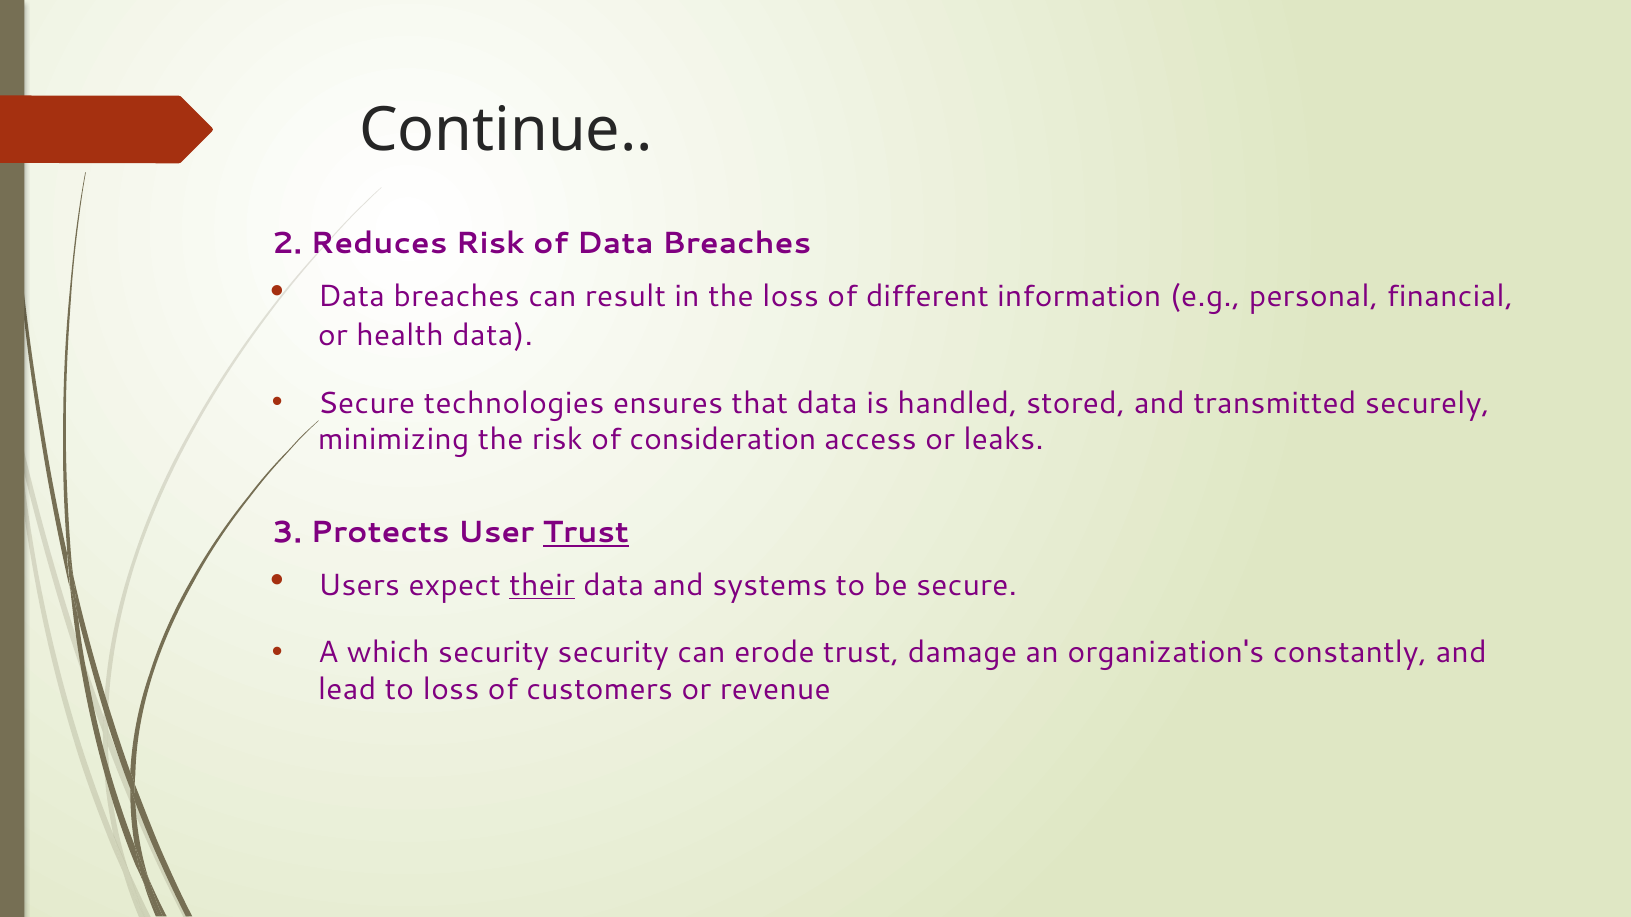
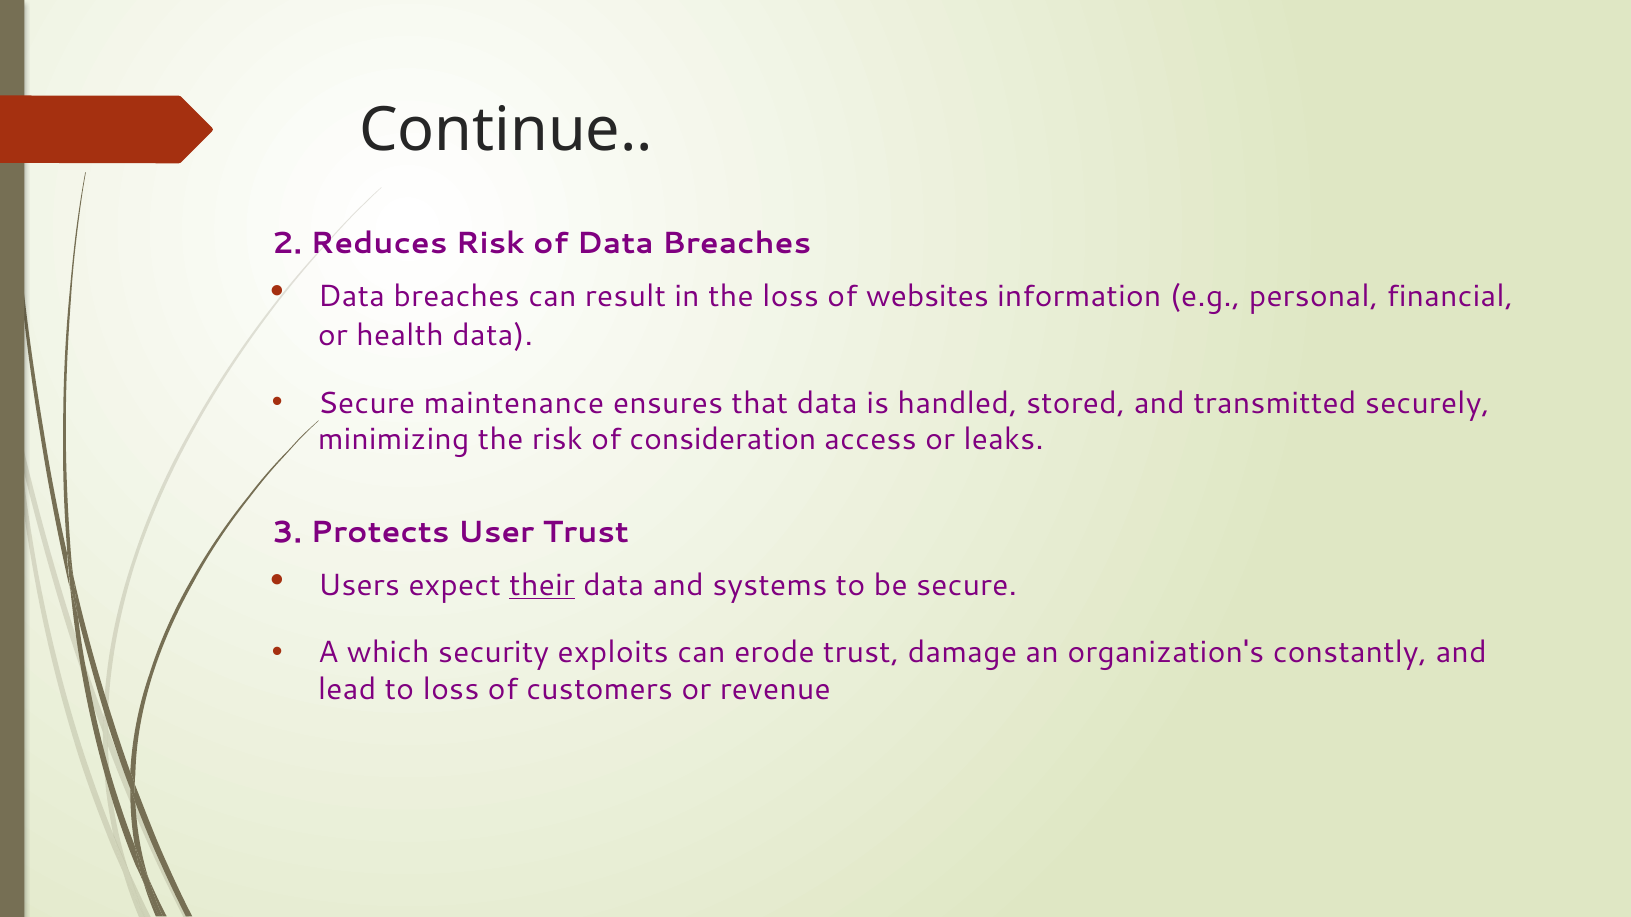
different: different -> websites (927, 297)
technologies: technologies -> maintenance (514, 403)
Trust underline: present -> none (586, 533)
security security: security -> exploits (613, 653)
